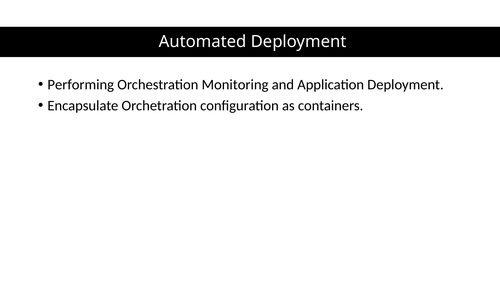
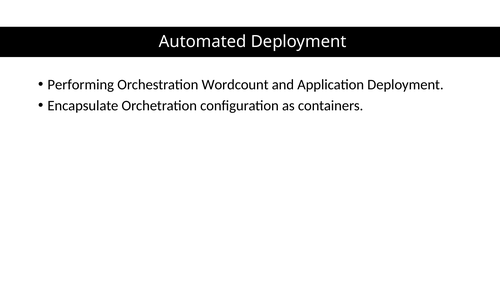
Monitoring: Monitoring -> Wordcount (235, 85)
